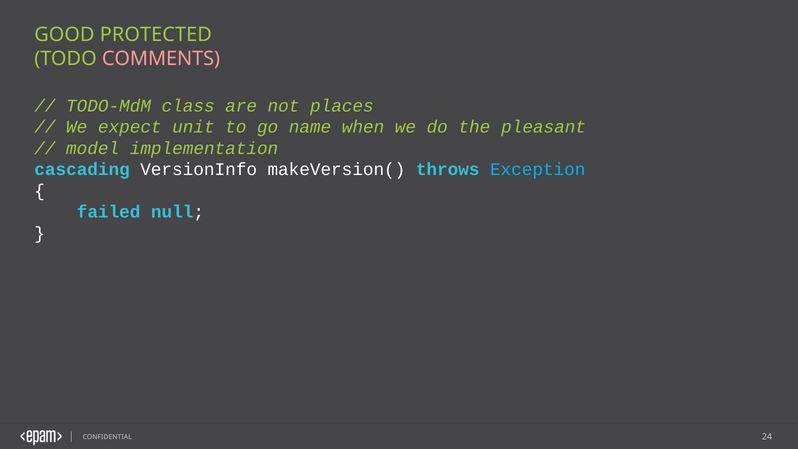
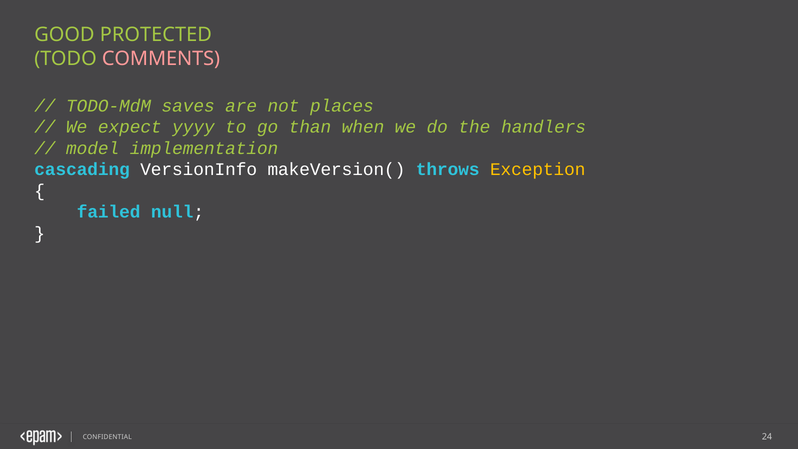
class: class -> saves (188, 106)
unit: unit -> yyyy (193, 127)
name: name -> than (310, 127)
pleasant: pleasant -> handlers (544, 127)
Exception colour: light blue -> yellow (538, 169)
